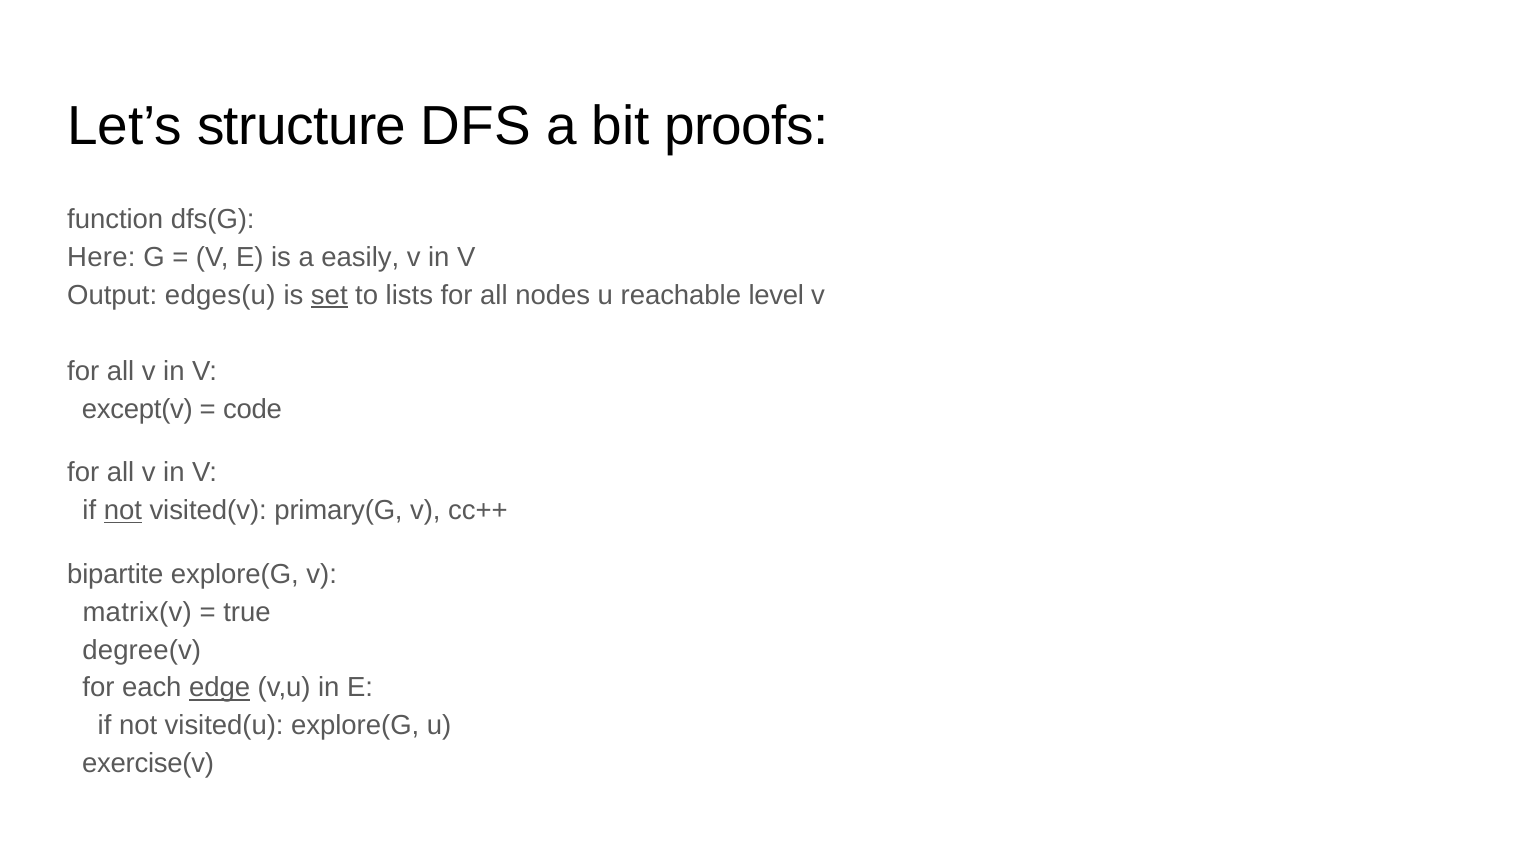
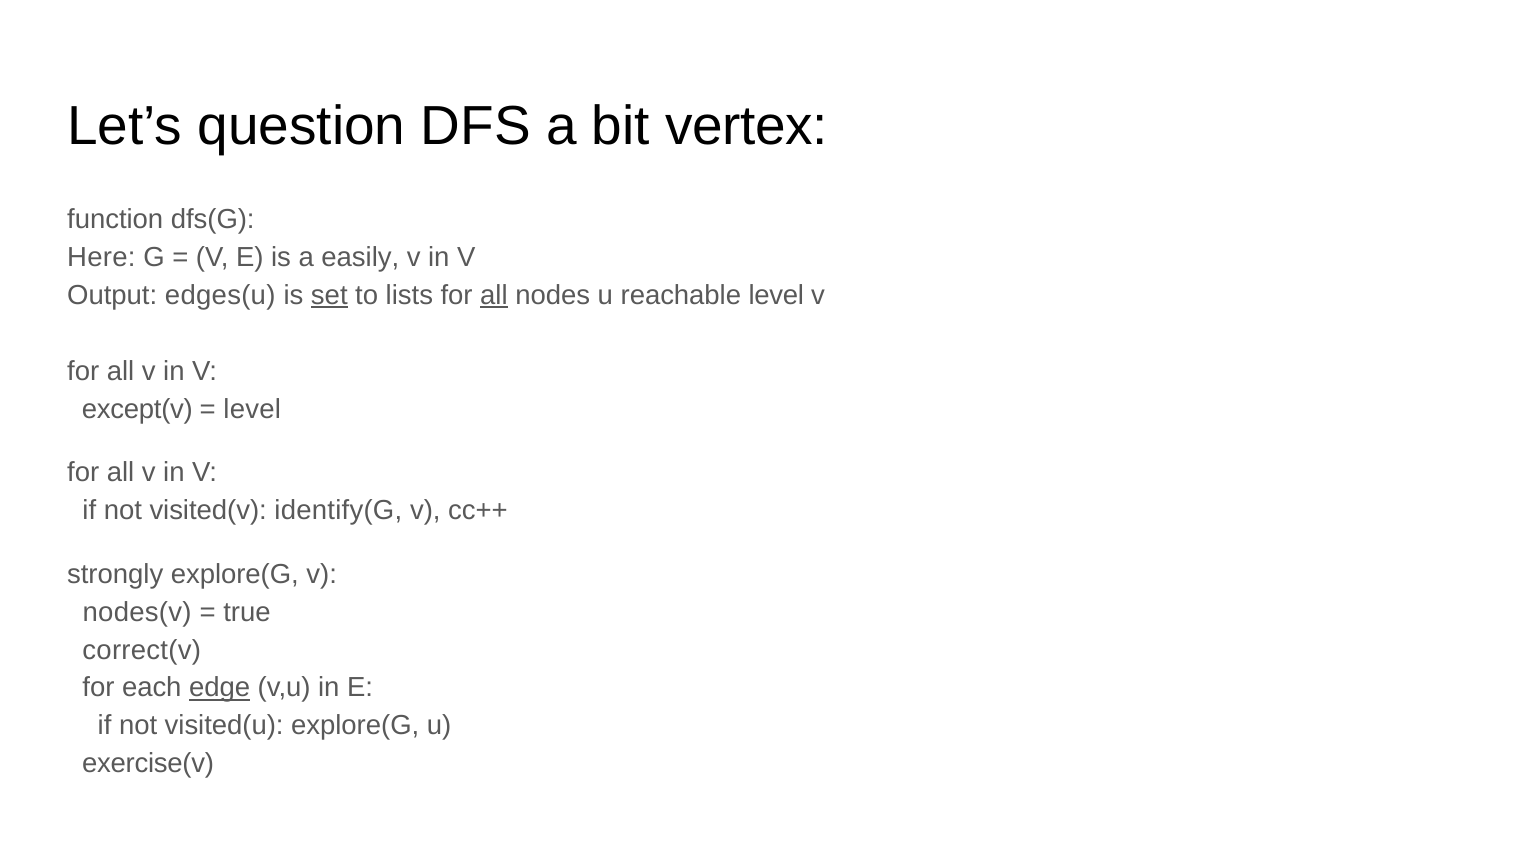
structure: structure -> question (301, 126)
proofs: proofs -> vertex (746, 126)
all underline: none -> present (494, 295)
code: code -> level (252, 409)
not underline: present -> none (123, 510)
primary(G: primary(G -> identify(G (338, 510)
bipartite: bipartite -> strongly (115, 574)
matrix(v: matrix(v -> nodes(v (137, 612)
degree(v: degree(v -> correct(v (142, 650)
